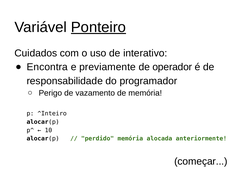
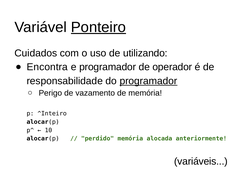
interativo: interativo -> utilizando (145, 53)
e previamente: previamente -> programador (108, 67)
programador underline: none -> present (148, 81)
começar: começar -> variáveis (201, 162)
